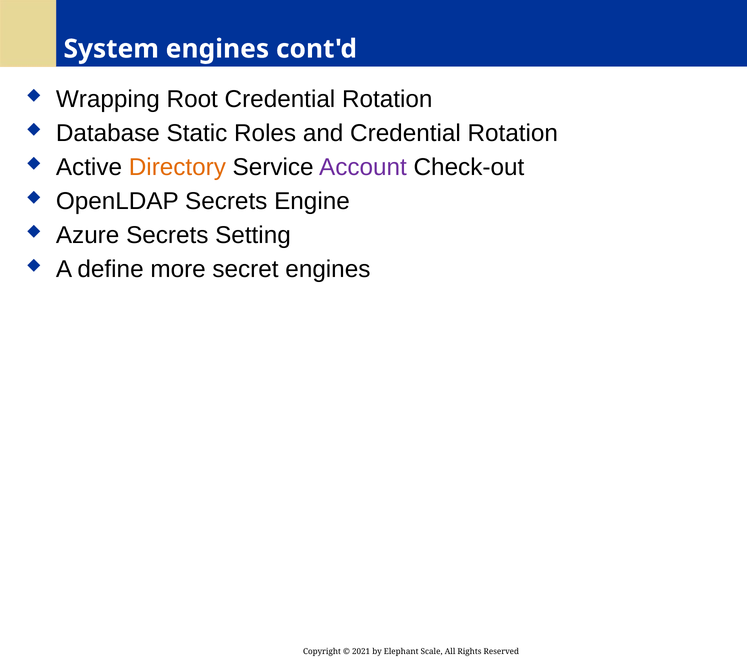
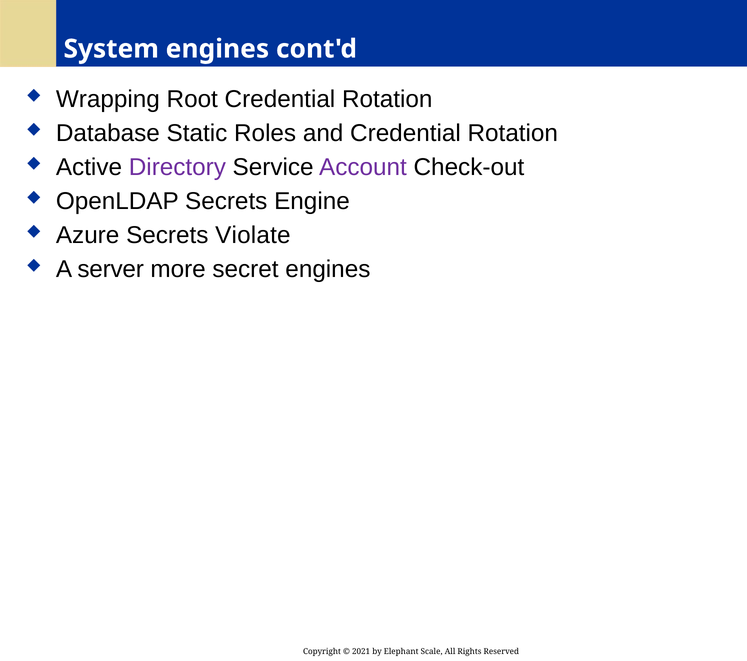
Directory colour: orange -> purple (177, 167)
Setting: Setting -> Violate (253, 235)
define: define -> server (111, 269)
